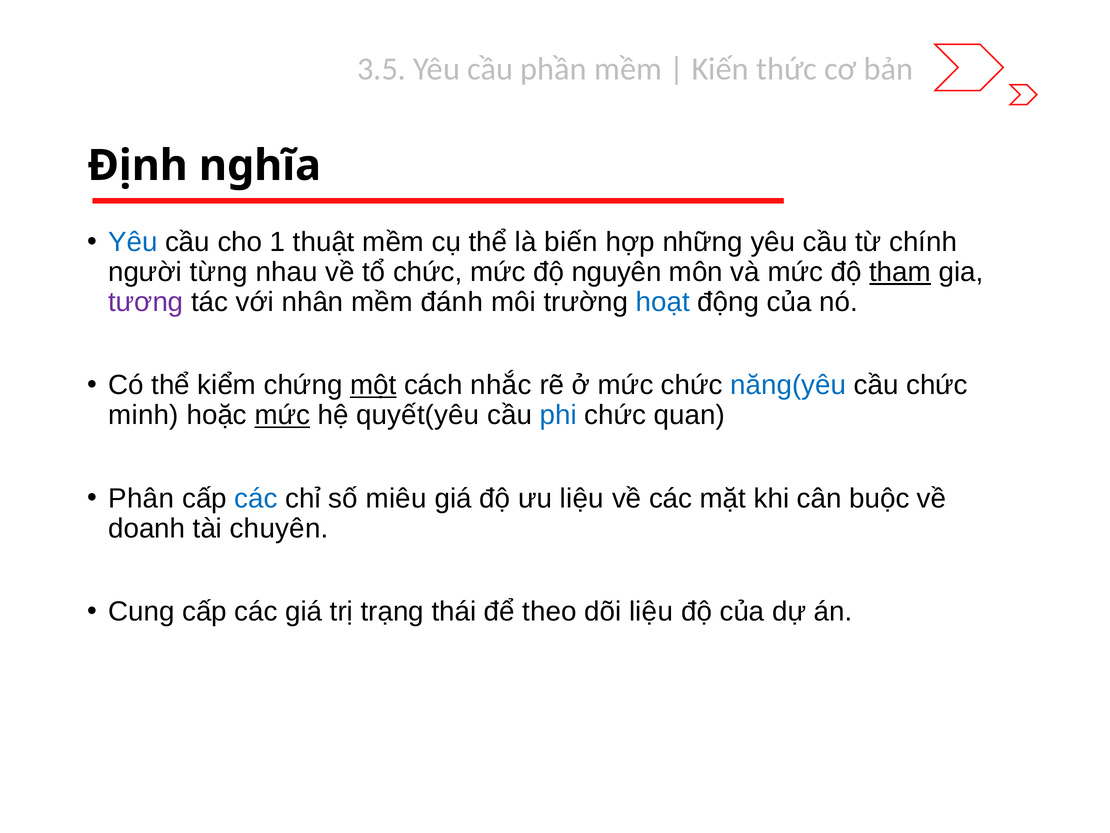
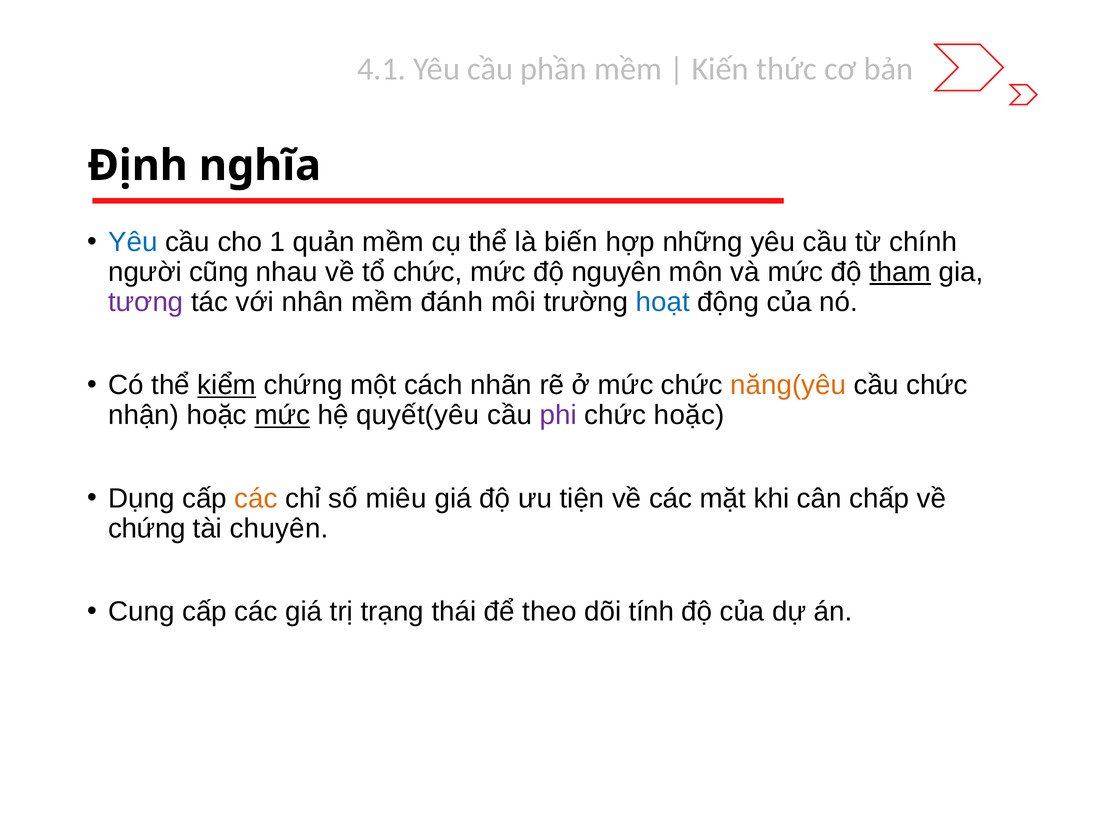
3.5: 3.5 -> 4.1 (382, 69)
thuật: thuật -> quản (324, 242)
từng: từng -> cũng (219, 272)
kiểm underline: none -> present (227, 385)
một underline: present -> none (373, 385)
nhắc: nhắc -> nhãn (501, 385)
năng(yêu colour: blue -> orange (788, 385)
minh: minh -> nhận (144, 415)
phi colour: blue -> purple (558, 415)
chức quan: quan -> hoặc (689, 415)
Phân: Phân -> Dụng (141, 498)
các colour: blue -> orange (256, 498)
ưu liệu: liệu -> tiện (582, 498)
buộc: buộc -> chấp (879, 498)
doanh: doanh -> chứng (147, 528)
dõi liệu: liệu -> tính (651, 611)
